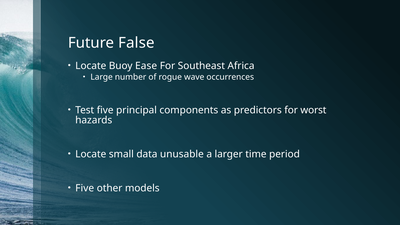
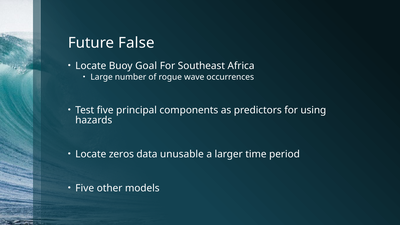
Ease: Ease -> Goal (146, 66)
worst: worst -> using (313, 110)
small: small -> zeros (121, 154)
